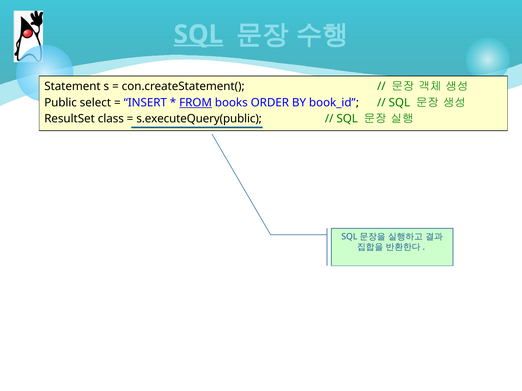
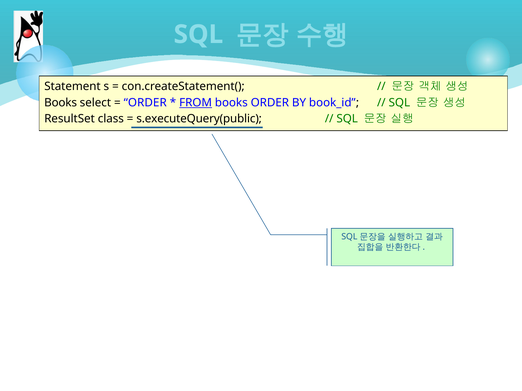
SQL underline: present -> none (198, 34)
Public: Public -> Books (61, 103)
INSERT: INSERT -> ORDER (145, 103)
